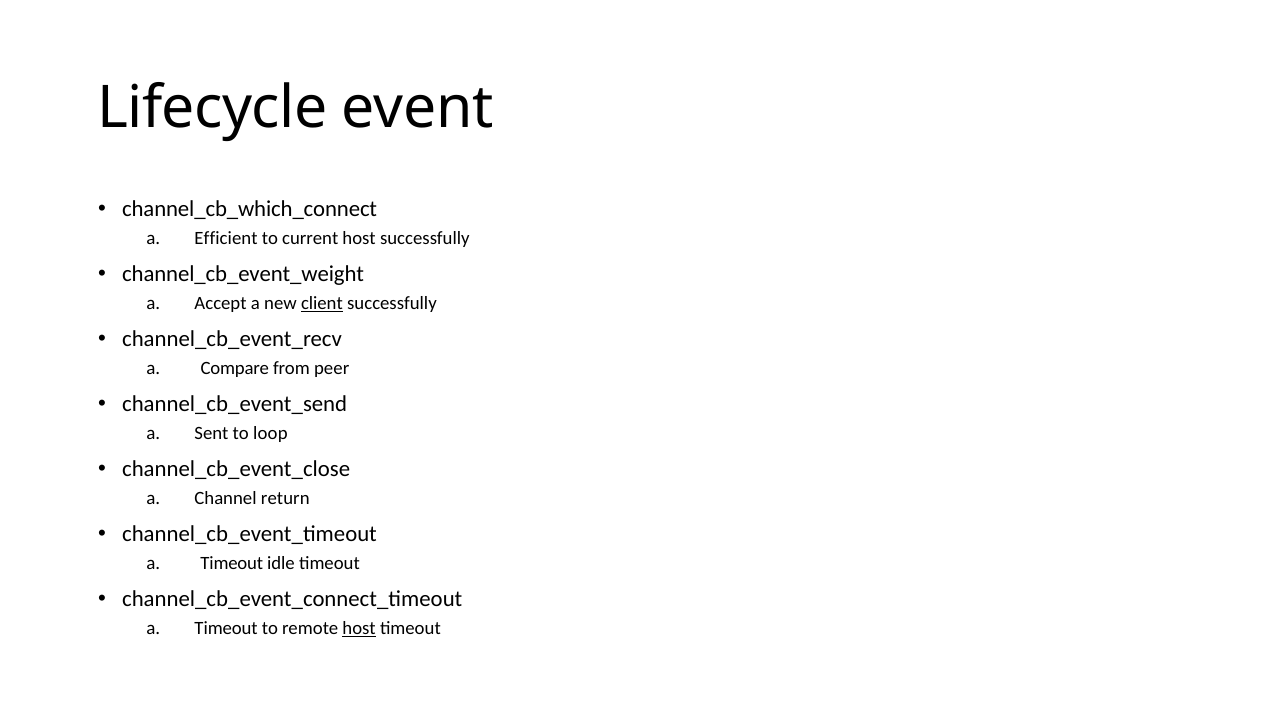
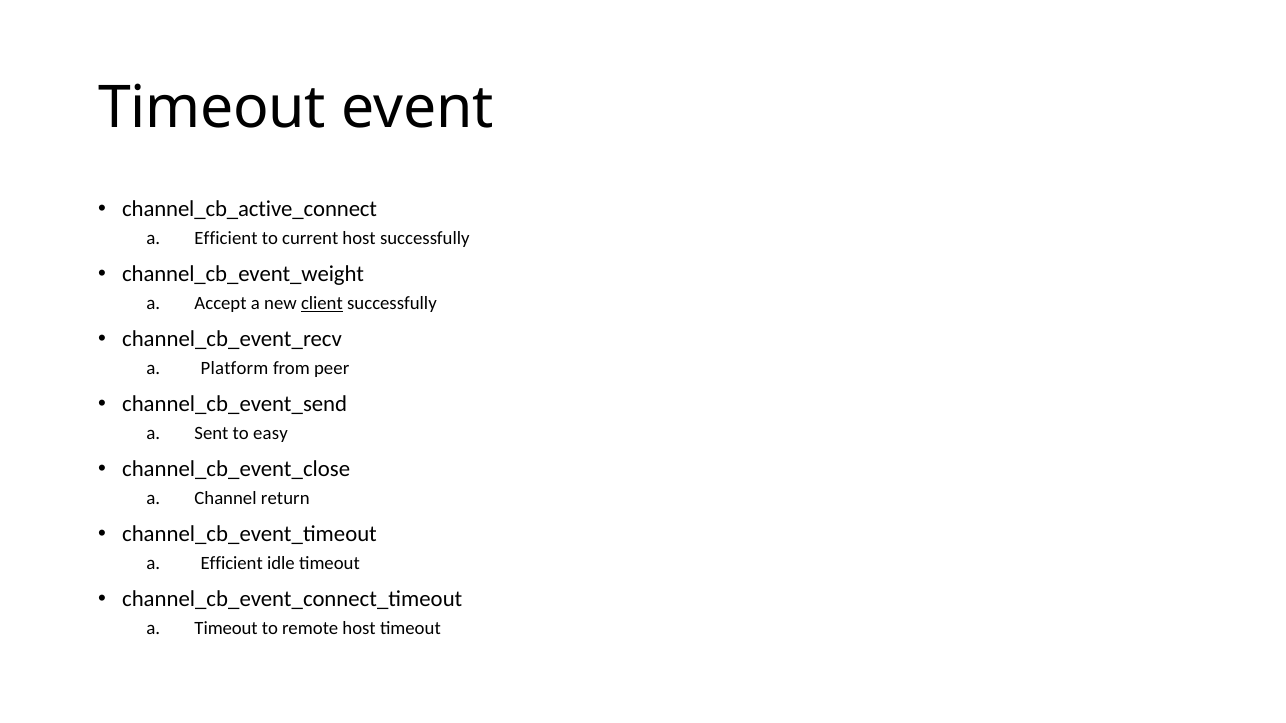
Lifecycle: Lifecycle -> Timeout (212, 108)
channel_cb_which_connect: channel_cb_which_connect -> channel_cb_active_connect (250, 210)
Compare: Compare -> Platform (235, 369)
loop: loop -> easy (270, 434)
Timeout: Timeout -> Efficient (232, 564)
host underline: present -> none (359, 629)
